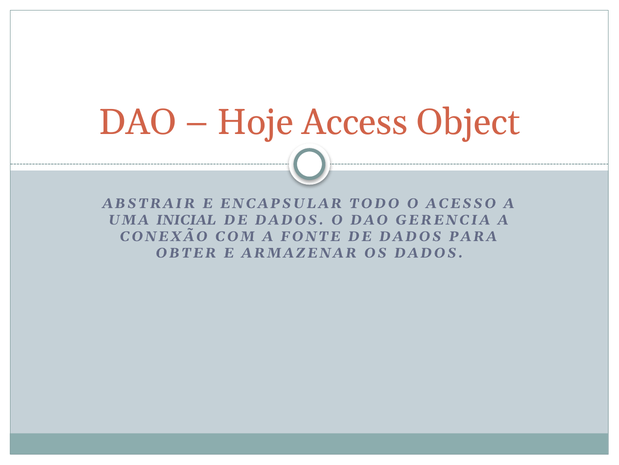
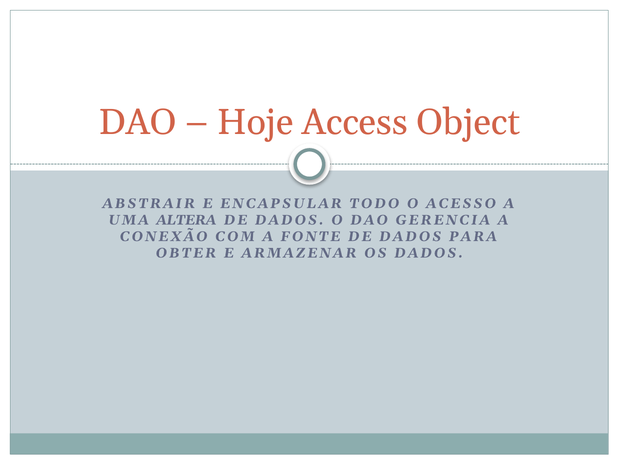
INICIAL: INICIAL -> ALTERA (186, 220)
